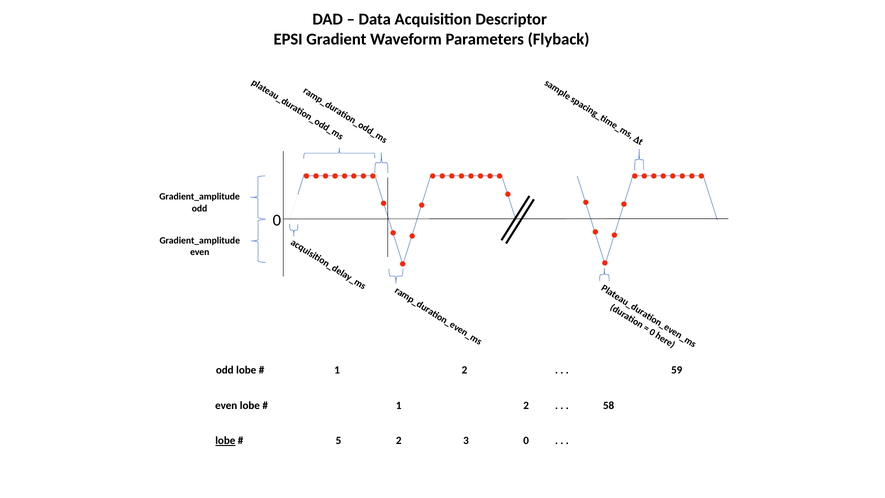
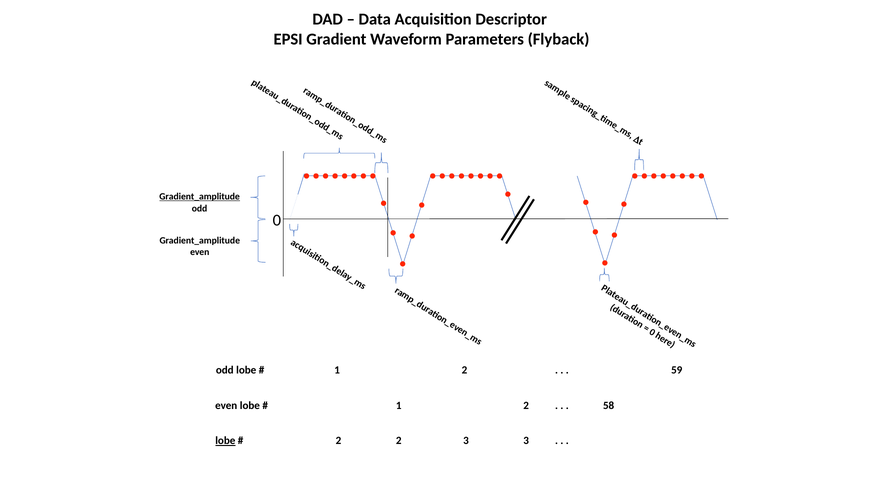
Gradient_amplitude underline: none -> present (200, 197)
5: 5 -> 2 (339, 441)
0: 0 -> 3 (526, 441)
